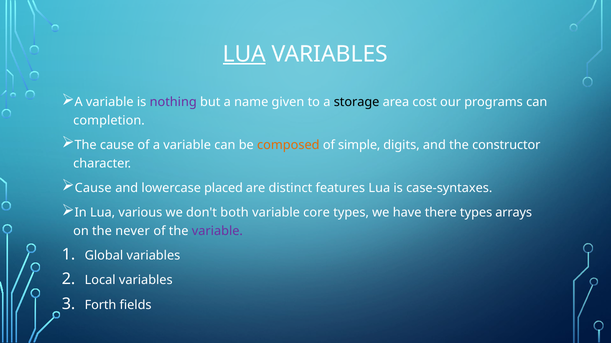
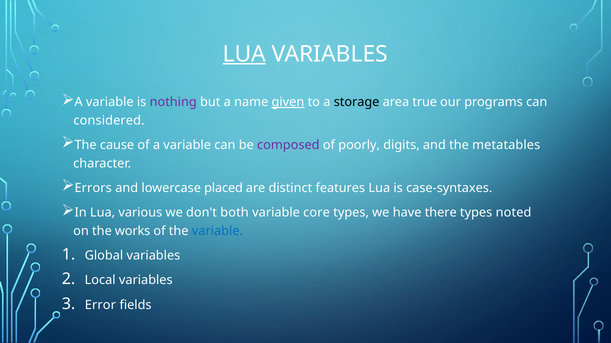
given underline: none -> present (288, 102)
cost: cost -> true (425, 102)
completion: completion -> considered (109, 121)
composed colour: orange -> purple (288, 145)
simple: simple -> poorly (359, 145)
constructor: constructor -> metatables (506, 145)
Cause: Cause -> Errors (93, 188)
arrays: arrays -> noted (514, 213)
never: never -> works (133, 231)
variable colour: purple -> blue (217, 231)
Forth: Forth -> Error (100, 305)
